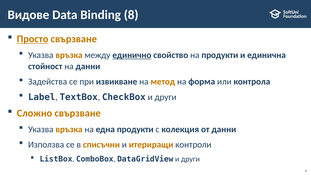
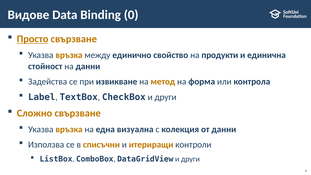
8: 8 -> 0 (131, 15)
единично underline: present -> none (132, 55)
една продукти: продукти -> визуална (135, 129)
